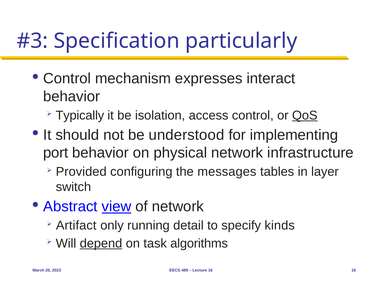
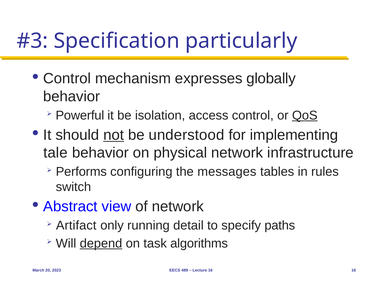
interact: interact -> globally (271, 79)
Typically: Typically -> Powerful (80, 116)
not underline: none -> present (114, 135)
port: port -> tale (55, 153)
Provided: Provided -> Performs (81, 172)
layer: layer -> rules (325, 172)
view underline: present -> none (117, 207)
kinds: kinds -> paths (280, 226)
